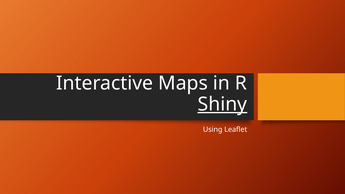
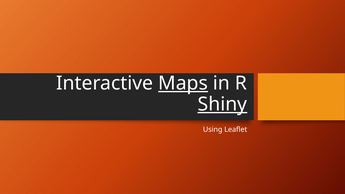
Maps underline: none -> present (183, 83)
